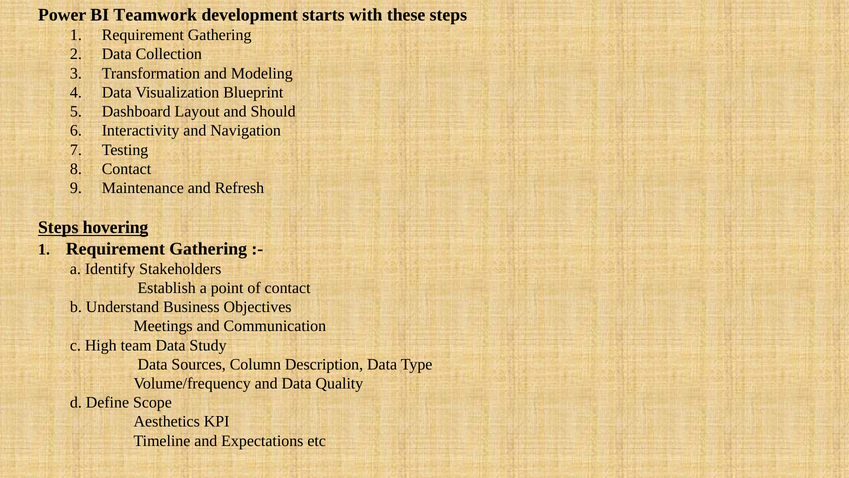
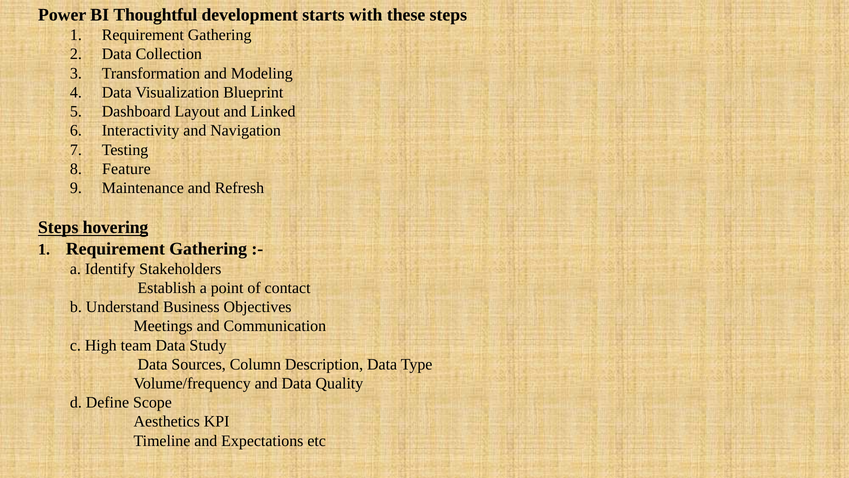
Teamwork: Teamwork -> Thoughtful (155, 15)
Should: Should -> Linked (273, 111)
Contact: Contact -> Feature (126, 169)
